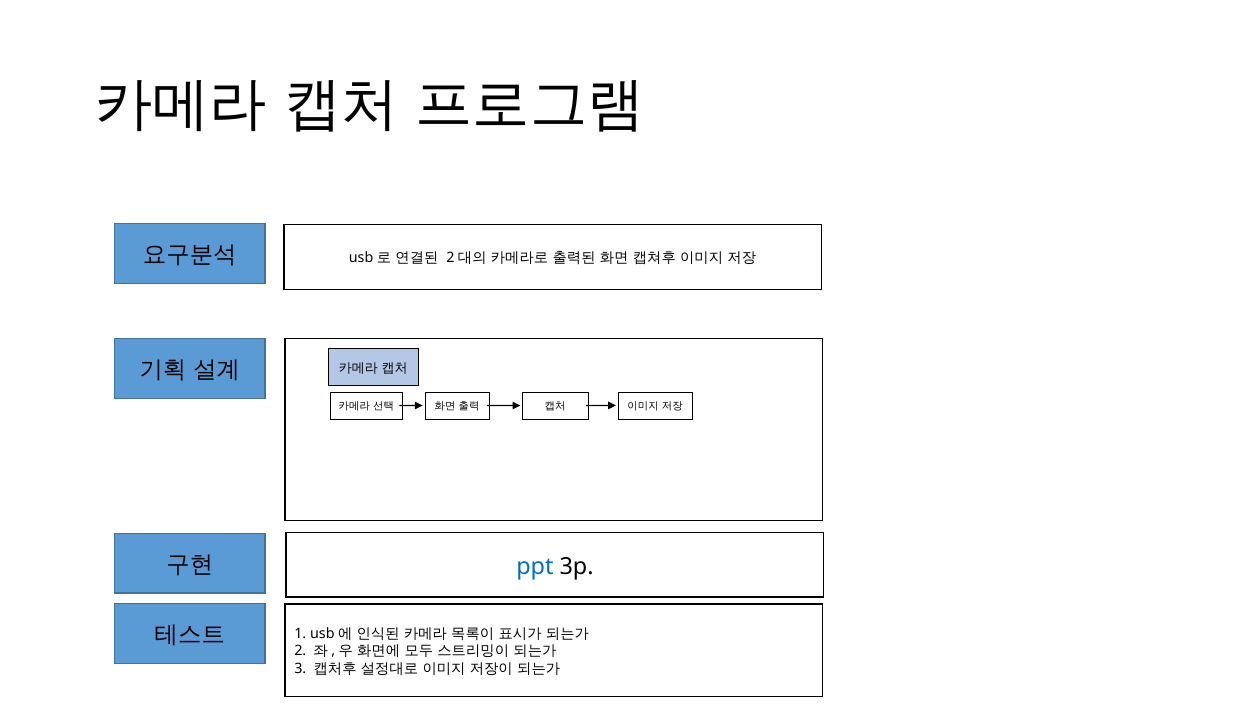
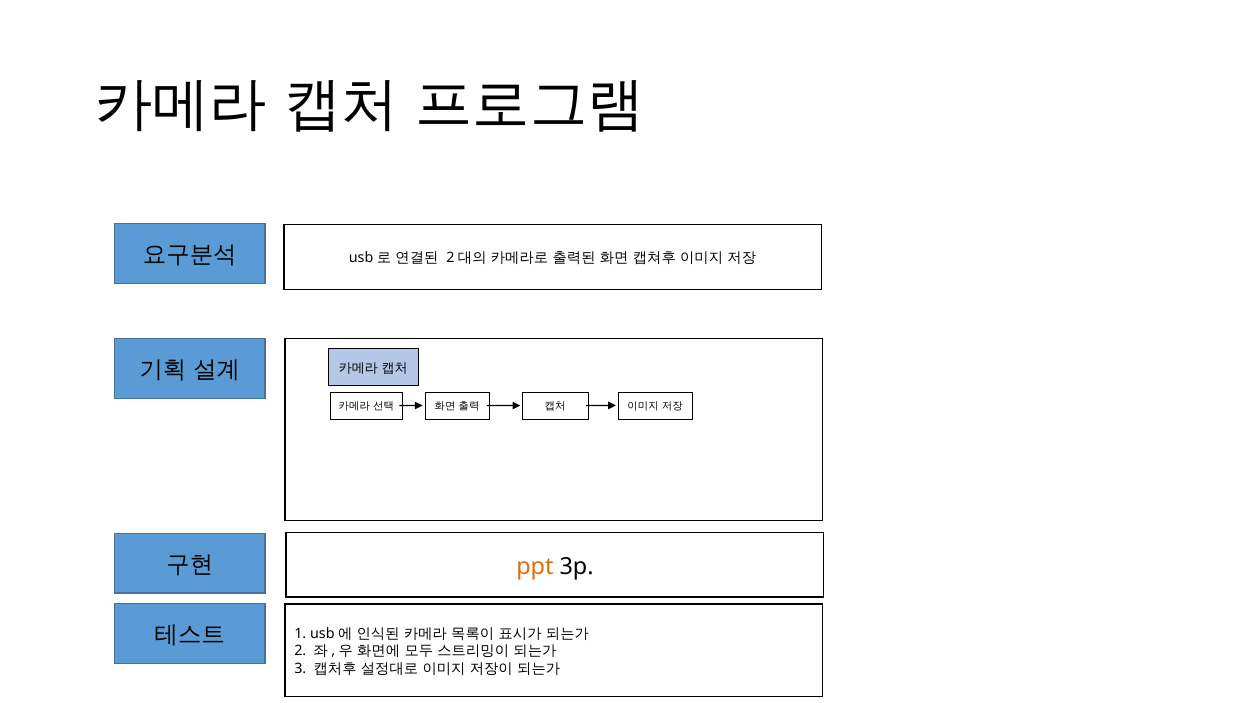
ppt colour: blue -> orange (535, 566)
